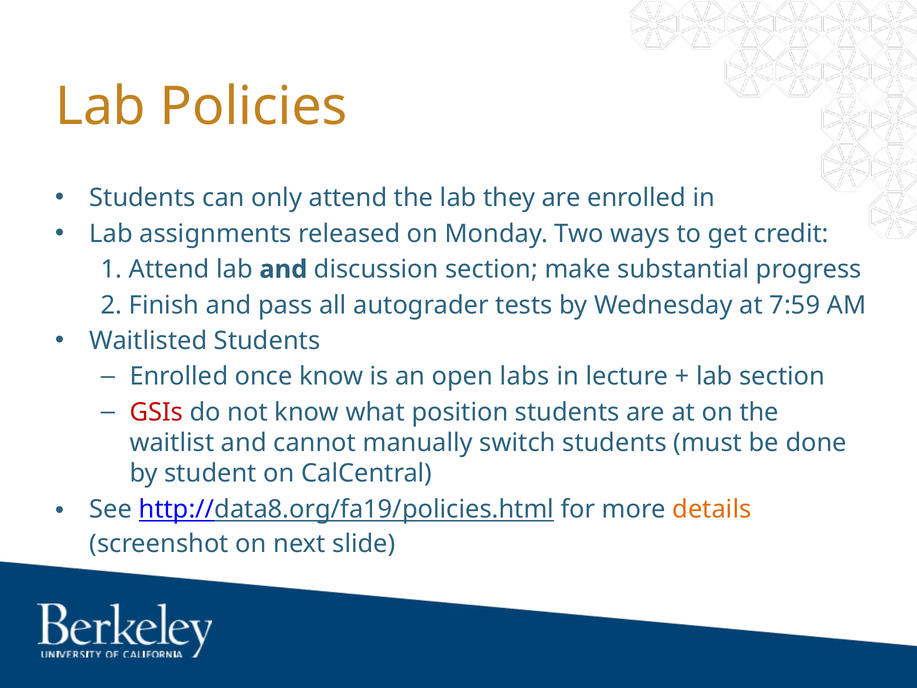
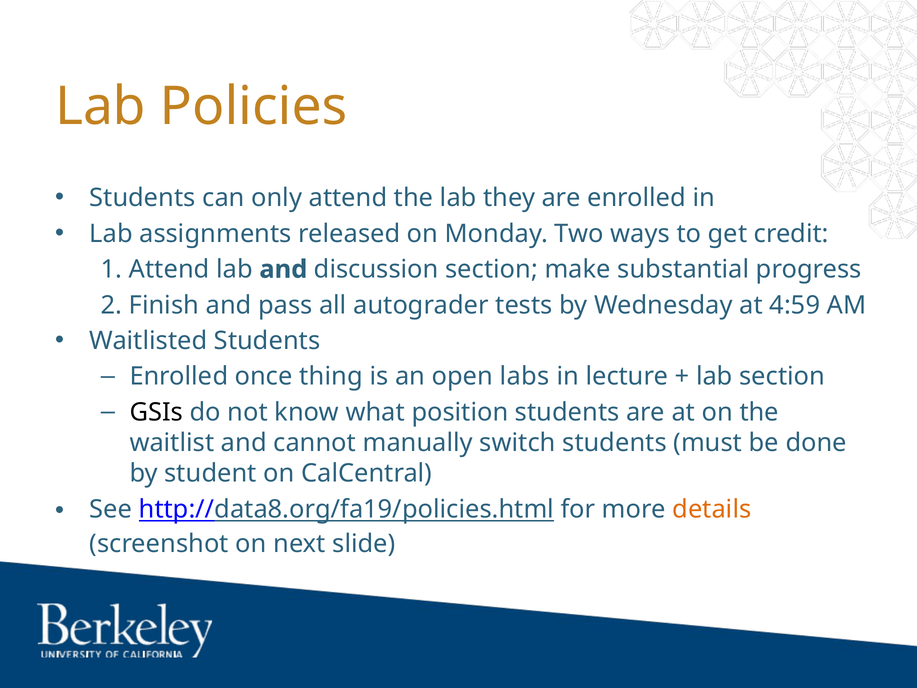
7:59: 7:59 -> 4:59 (795, 305)
once know: know -> thing (331, 376)
GSIs colour: red -> black (156, 412)
